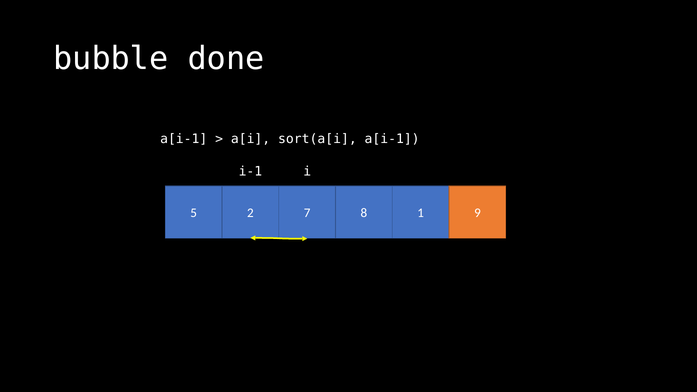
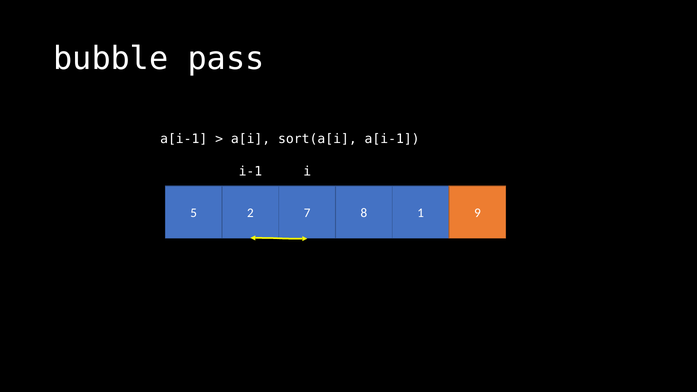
done: done -> pass (226, 59)
